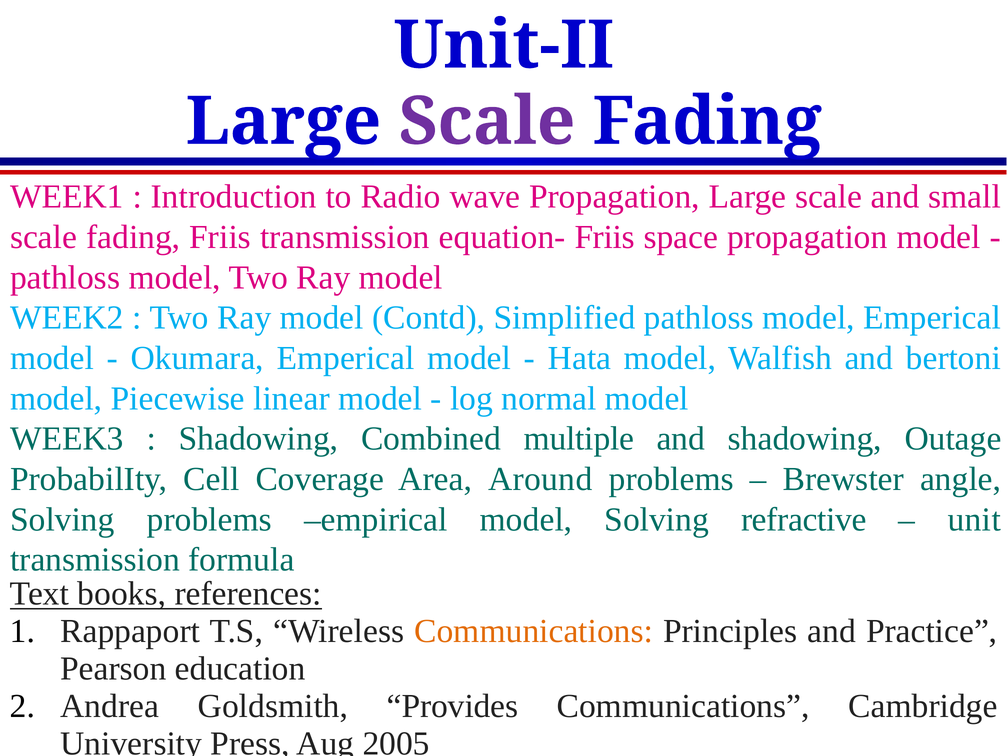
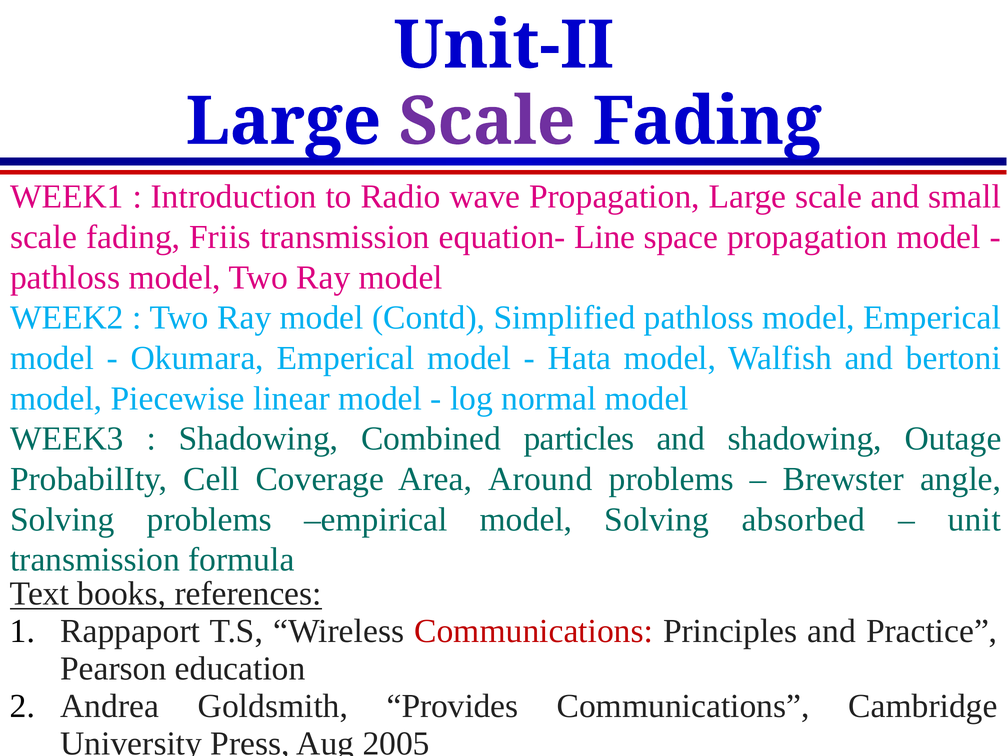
equation- Friis: Friis -> Line (605, 237)
multiple: multiple -> particles (579, 439)
refractive: refractive -> absorbed (803, 519)
Communications colour: orange -> red (534, 631)
